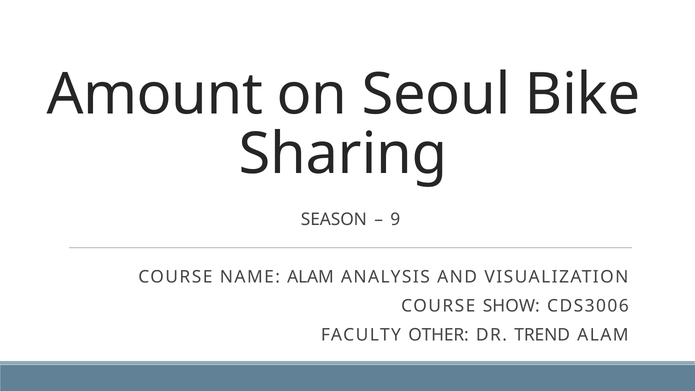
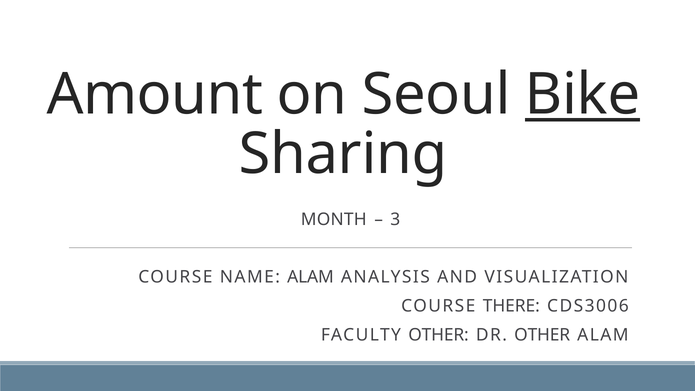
Bike underline: none -> present (582, 95)
SEASON: SEASON -> MONTH (334, 219)
9: 9 -> 3 (395, 219)
SHOW: SHOW -> THERE (511, 306)
DR TREND: TREND -> OTHER (542, 335)
